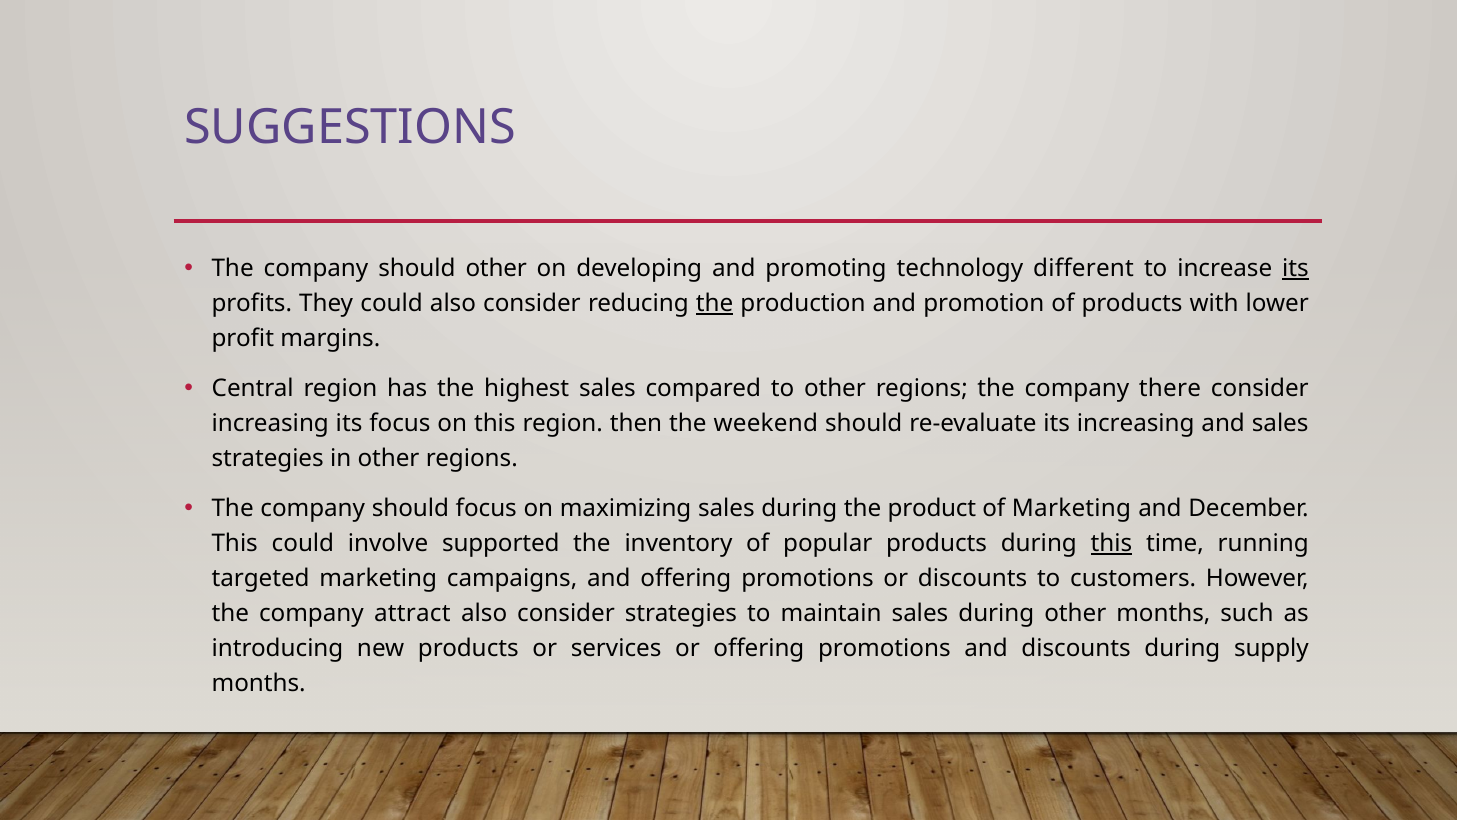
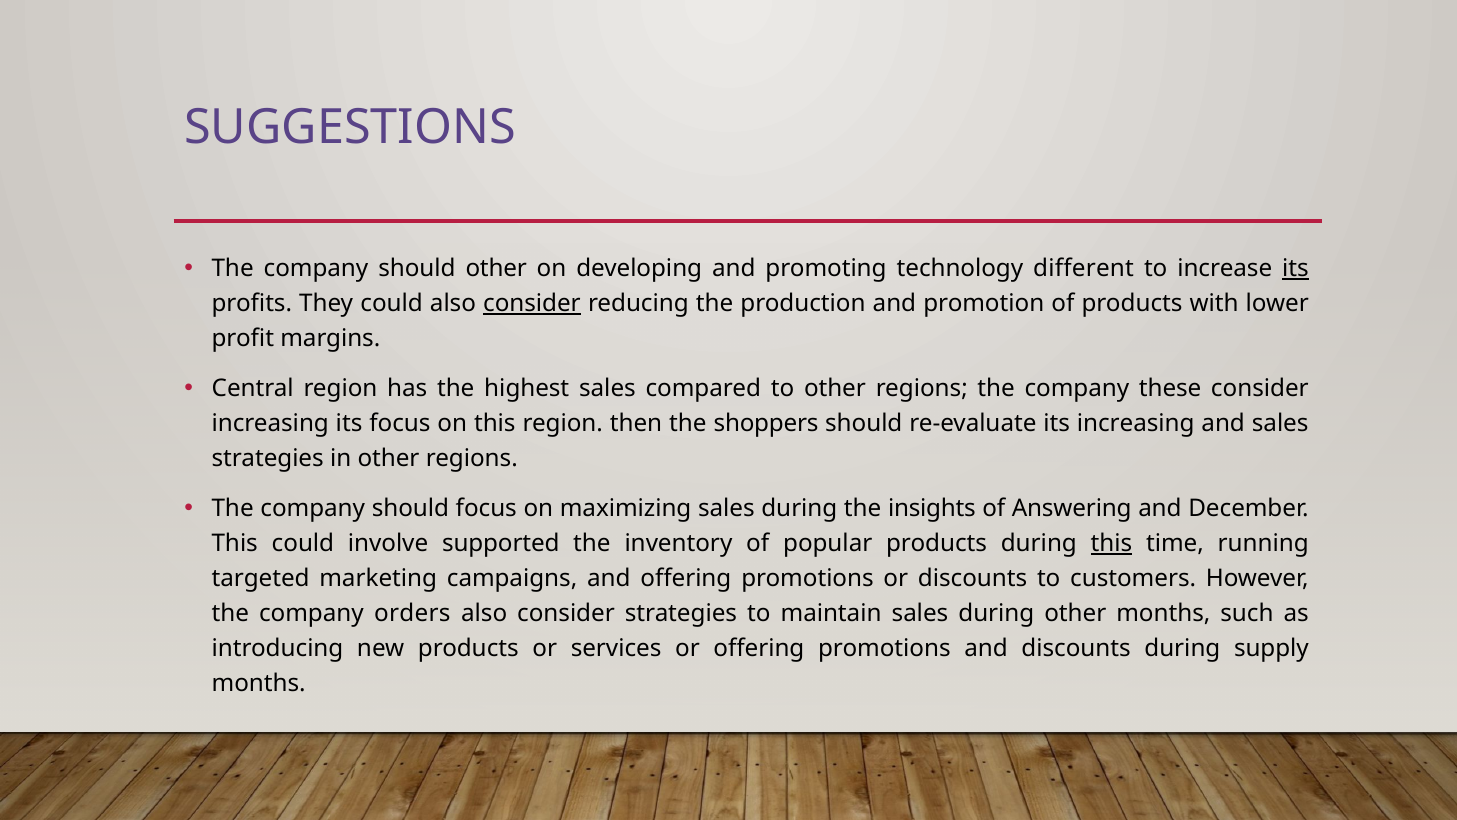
consider underline: none -> present (532, 303)
the underline: present -> none (715, 303)
there: there -> these (1170, 388)
weekend: weekend -> shoppers (766, 423)
product: product -> insights (932, 508)
of Marketing: Marketing -> Answering (1072, 508)
attract: attract -> orders (412, 613)
